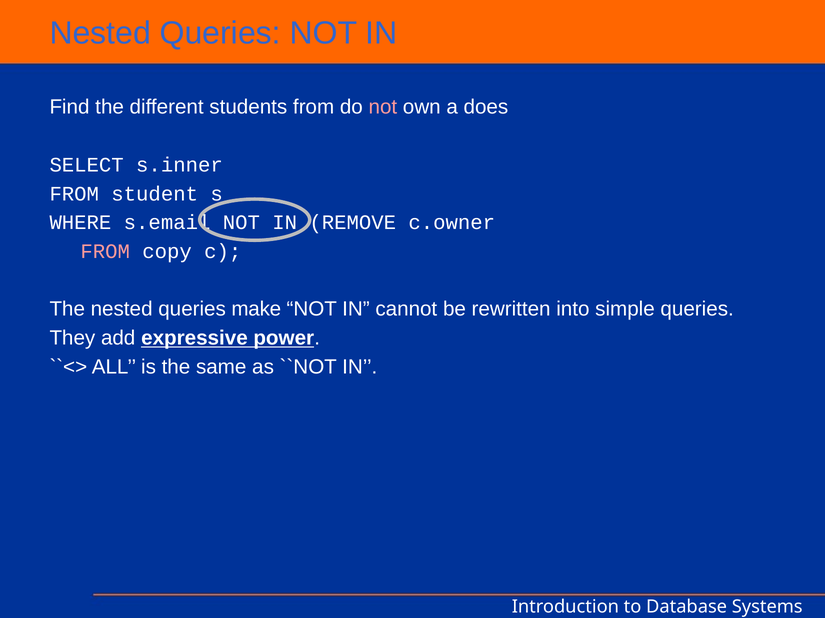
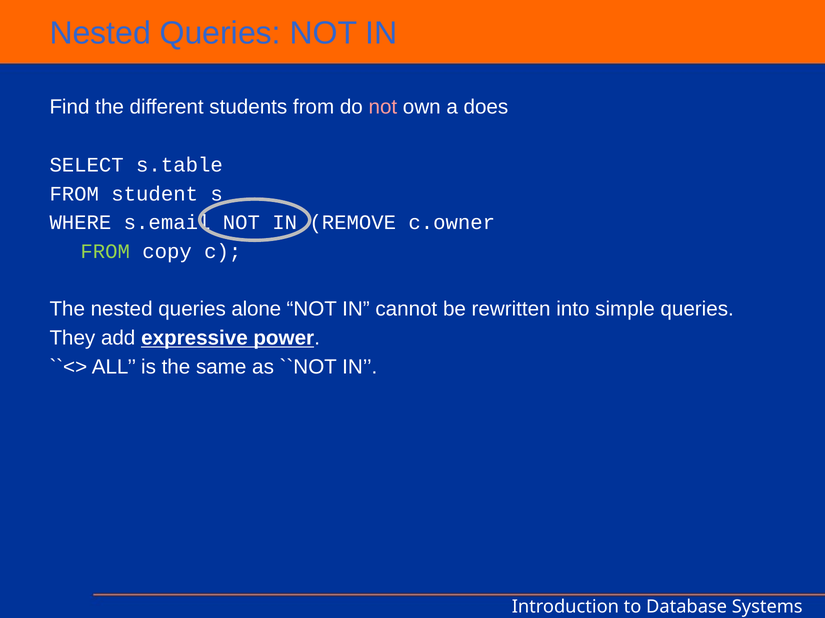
s.inner: s.inner -> s.table (179, 165)
FROM colour: pink -> light green (105, 252)
make: make -> alone (256, 309)
